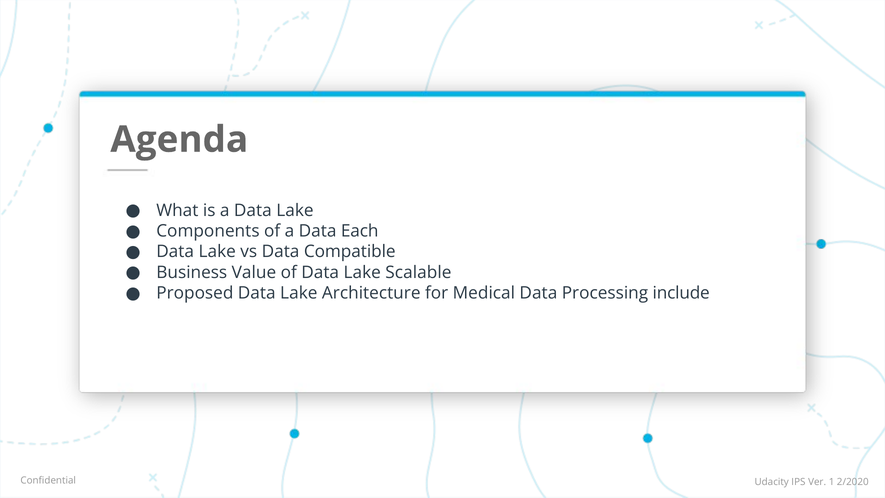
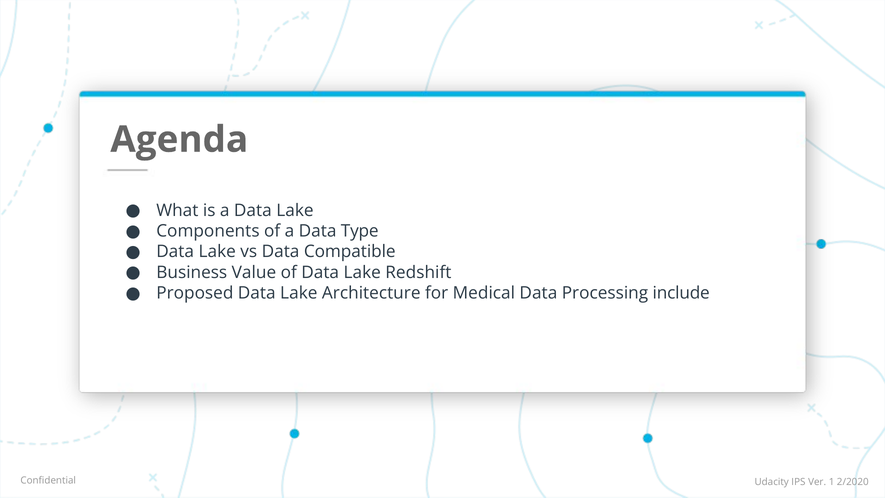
Each: Each -> Type (360, 231)
Scalable: Scalable -> Redshift (418, 272)
